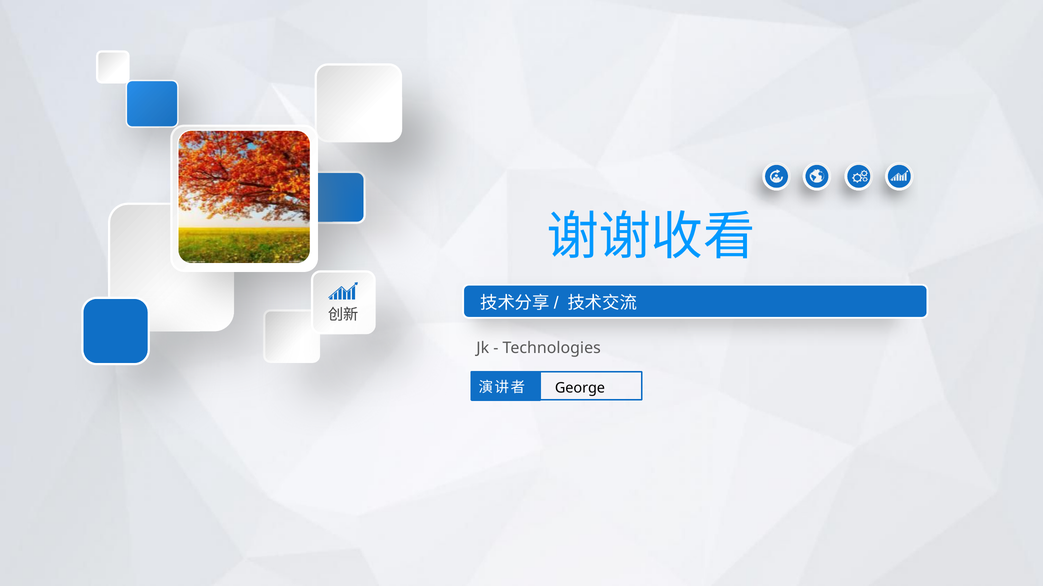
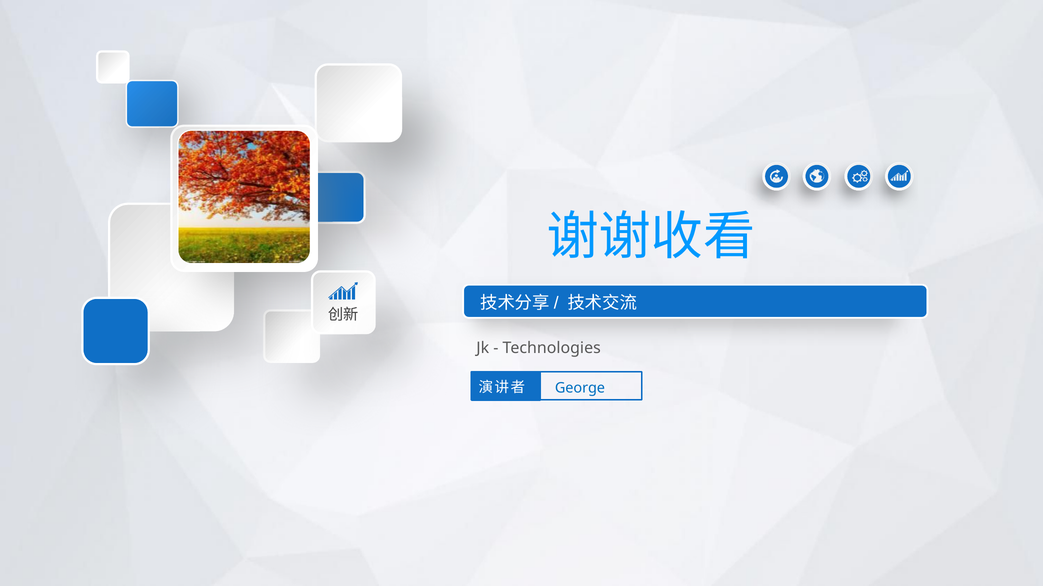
George colour: black -> blue (580, 388)
